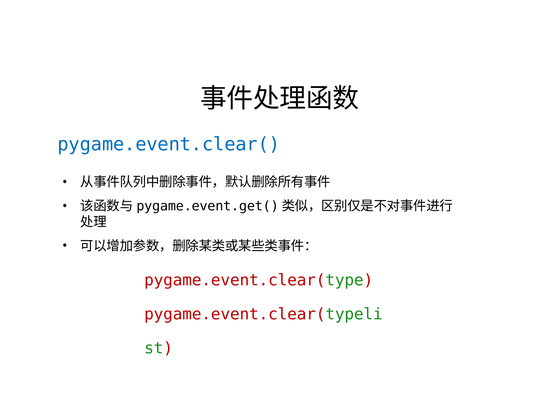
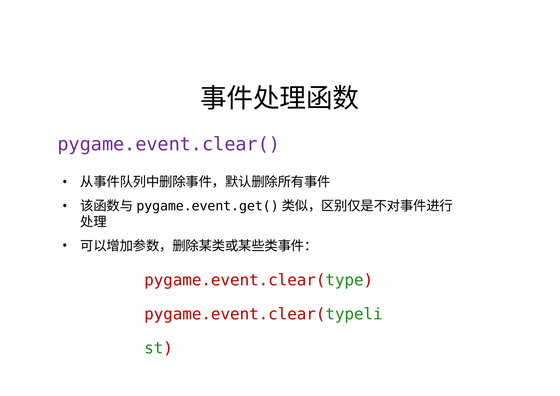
pygame.event.clear( colour: blue -> purple (169, 144)
